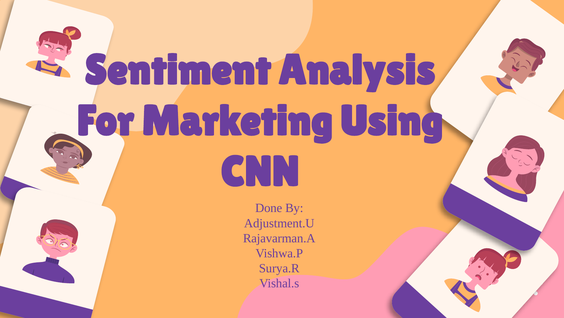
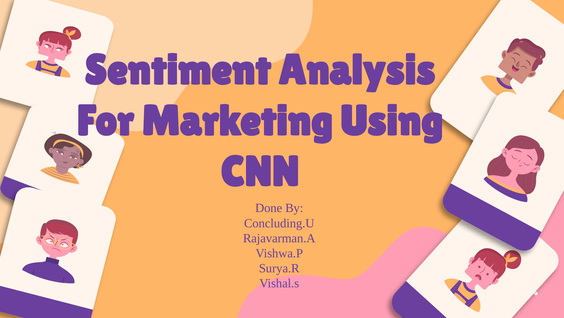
Adjustment.U: Adjustment.U -> Concluding.U (279, 223)
